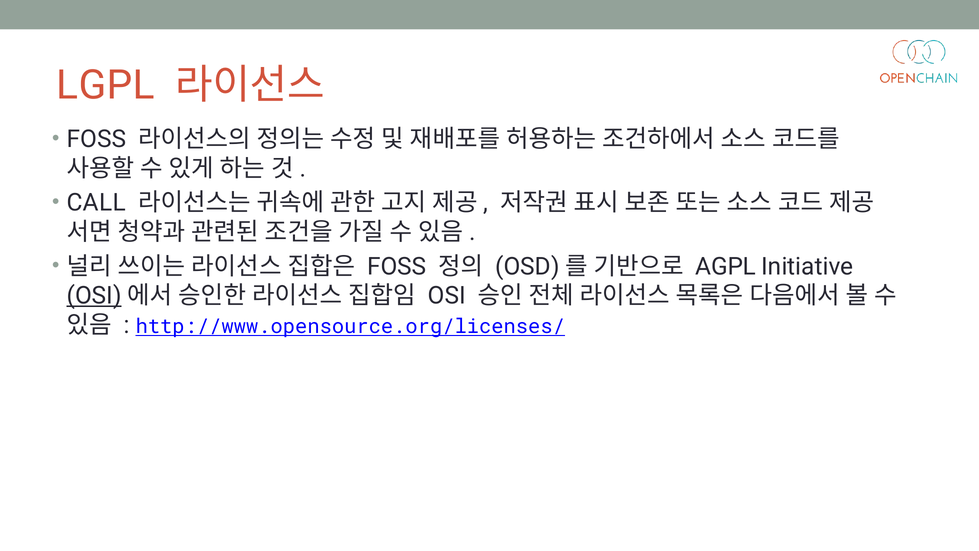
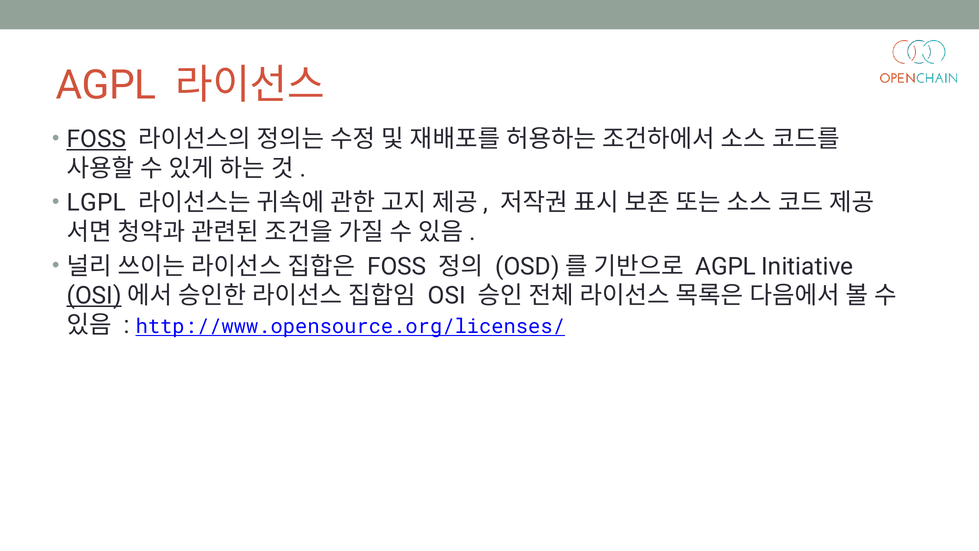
LGPL: LGPL -> AGPL (106, 85)
FOSS underline: none -> present (96, 139)
CALL: CALL -> LGPL (96, 203)
